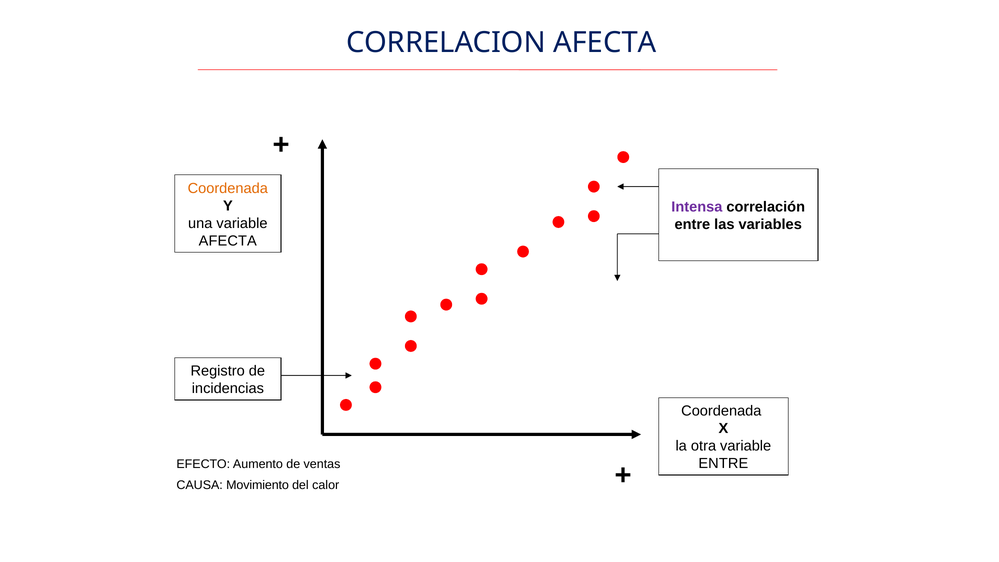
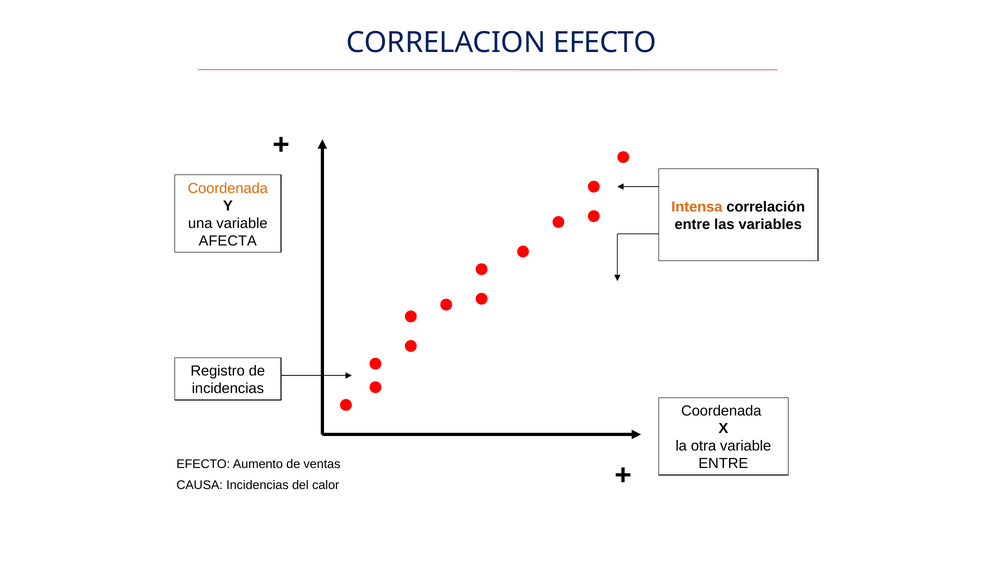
CORRELACION AFECTA: AFECTA -> EFECTO (605, 43)
Intensa colour: purple -> orange (697, 207)
CAUSA Movimiento: Movimiento -> Incidencias (257, 485)
